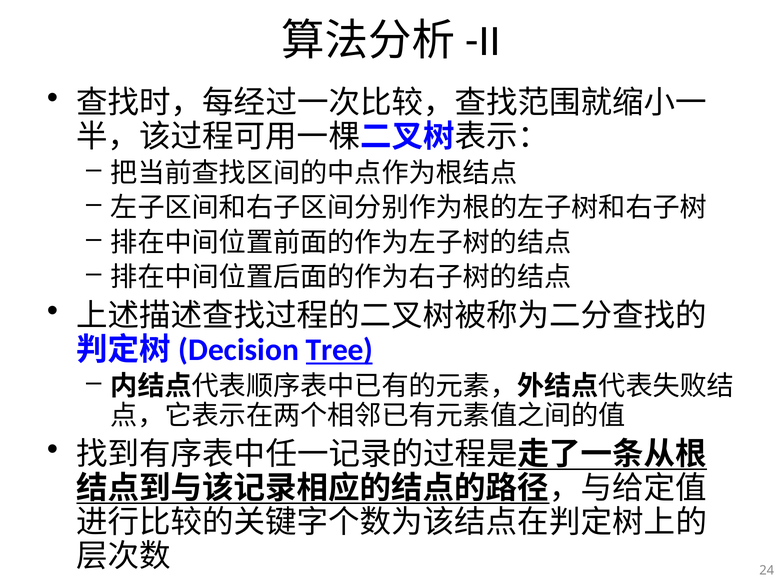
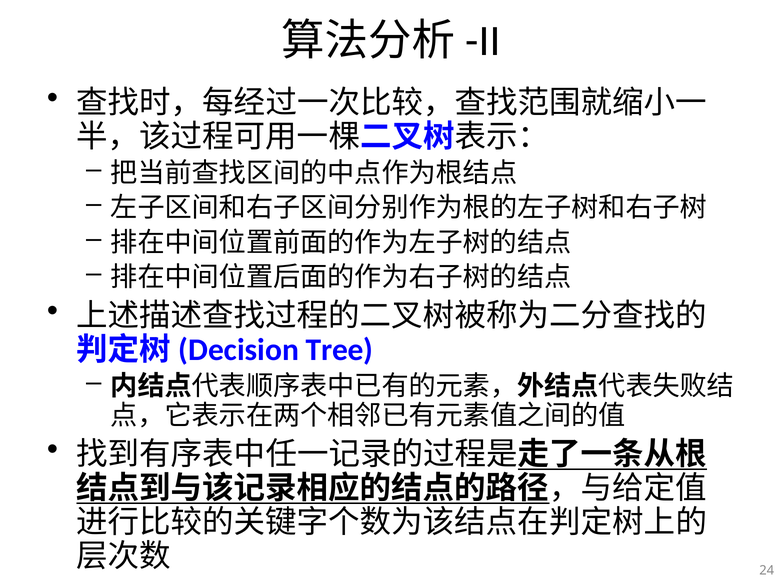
Tree underline: present -> none (339, 350)
